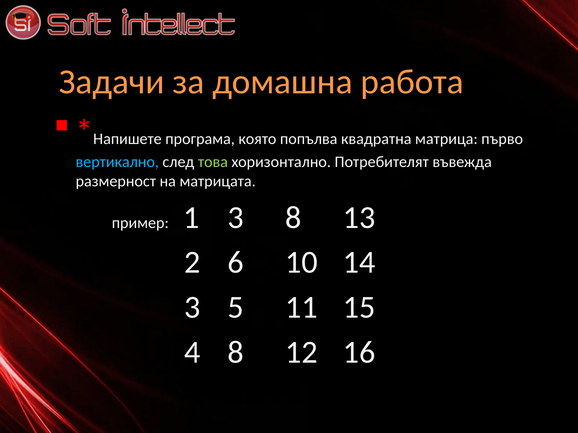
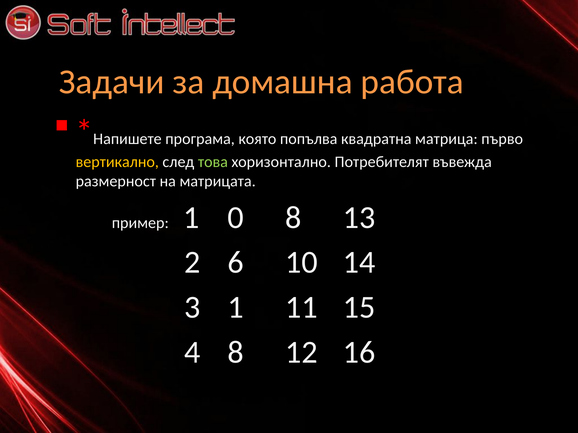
вертикално colour: light blue -> yellow (117, 162)
1 3: 3 -> 0 (235, 218)
3 5: 5 -> 1 (235, 308)
